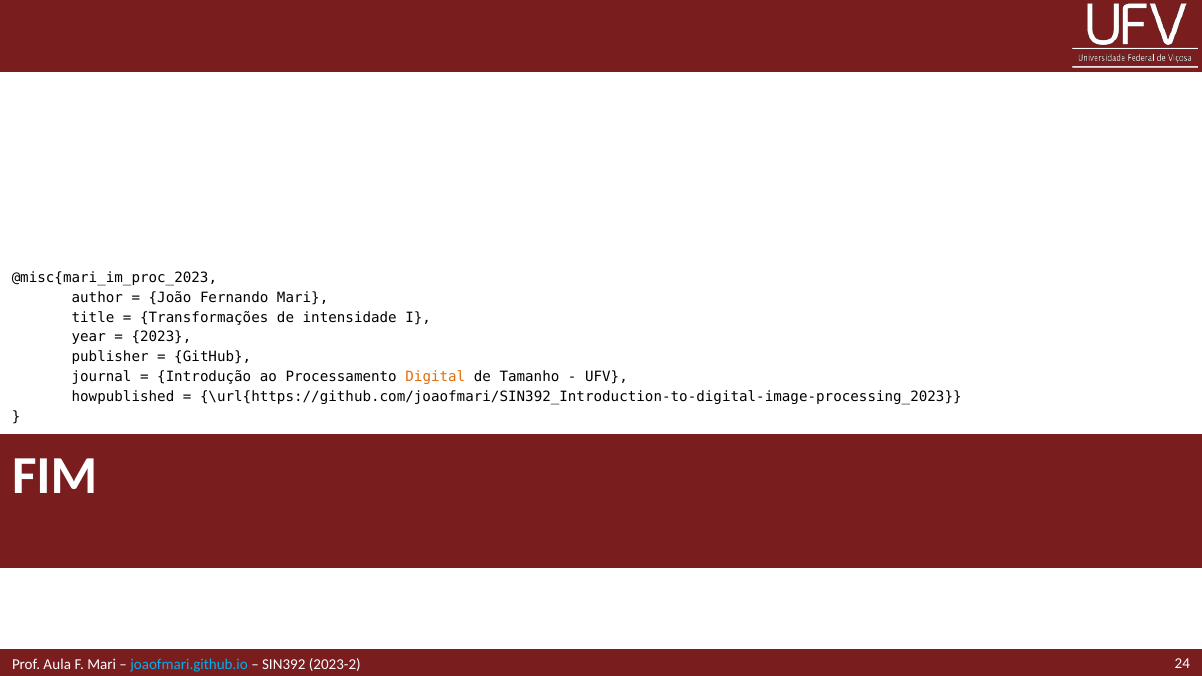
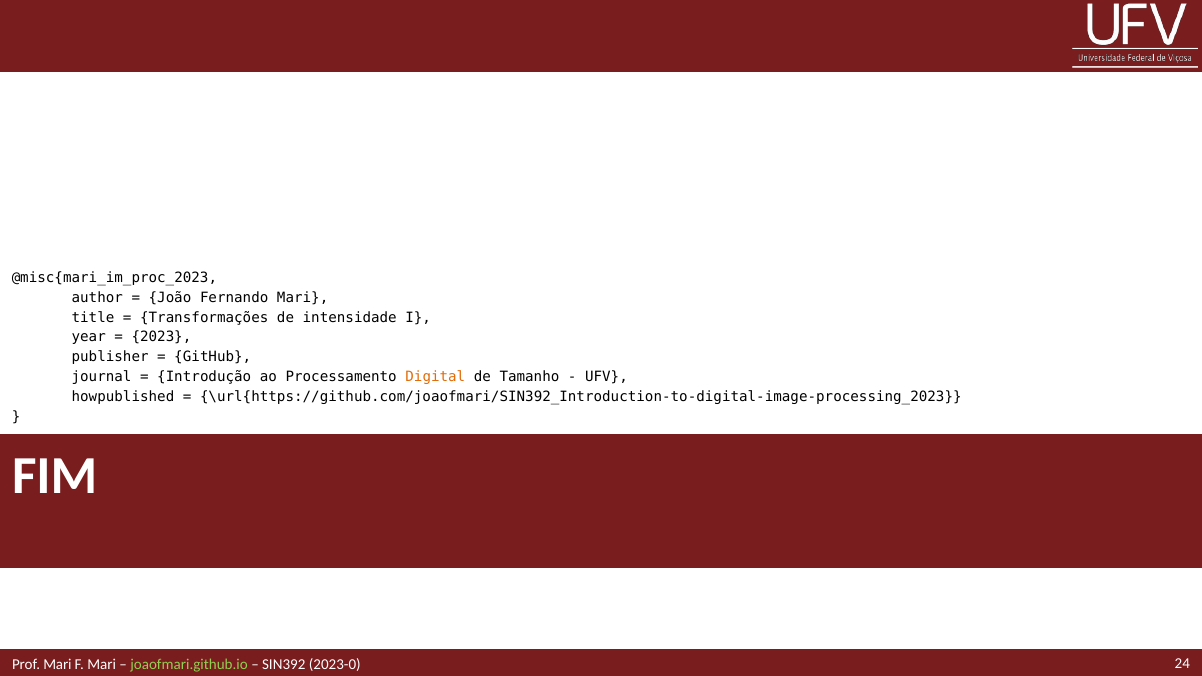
Prof Aula: Aula -> Mari (57, 665)
joaofmari.github.io colour: light blue -> light green (189, 665)
2023-2: 2023-2 -> 2023-0 (335, 665)
